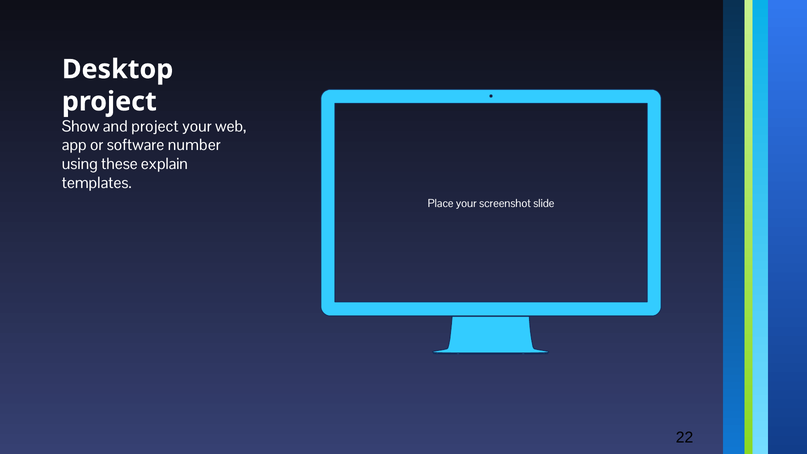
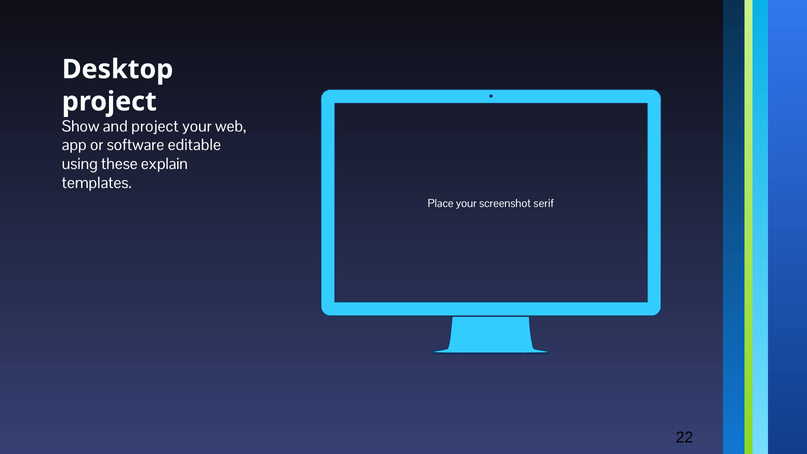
number: number -> editable (194, 145)
slide: slide -> serif (544, 204)
